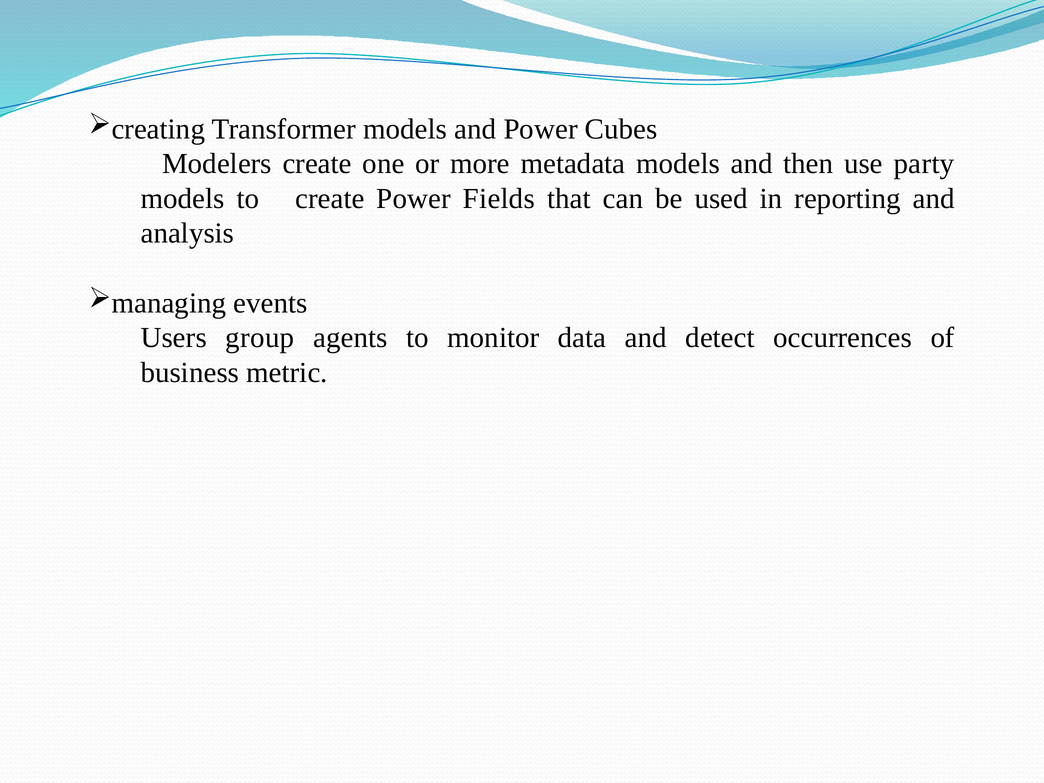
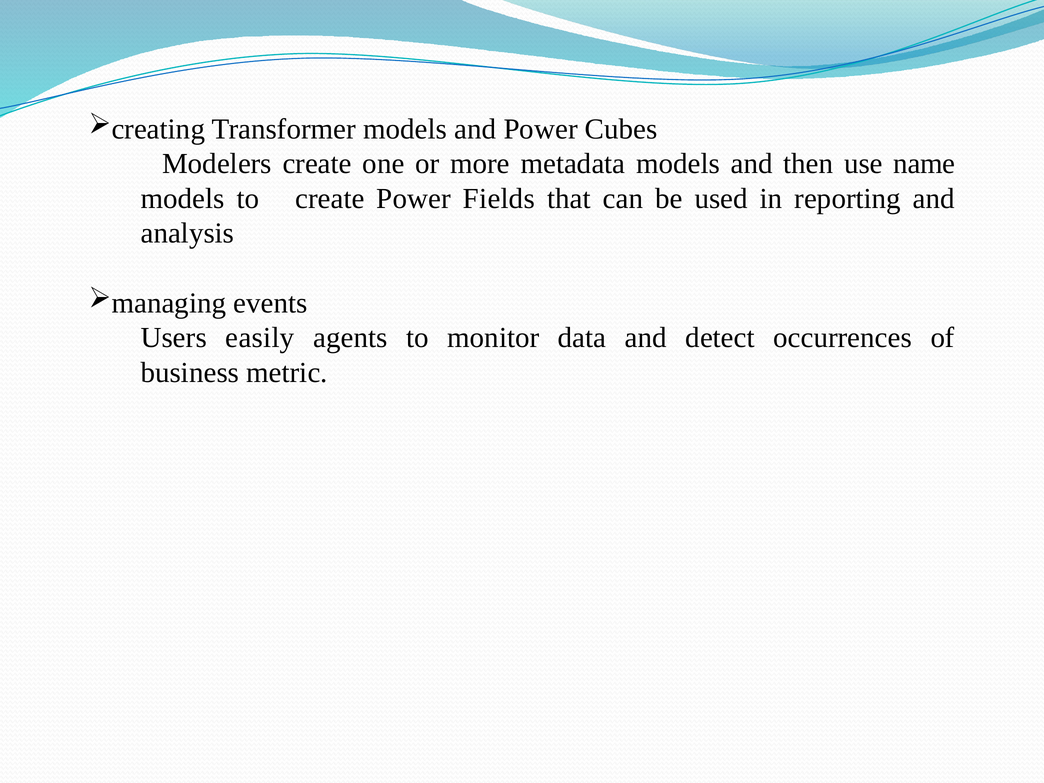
party: party -> name (924, 164)
group: group -> easily (260, 338)
